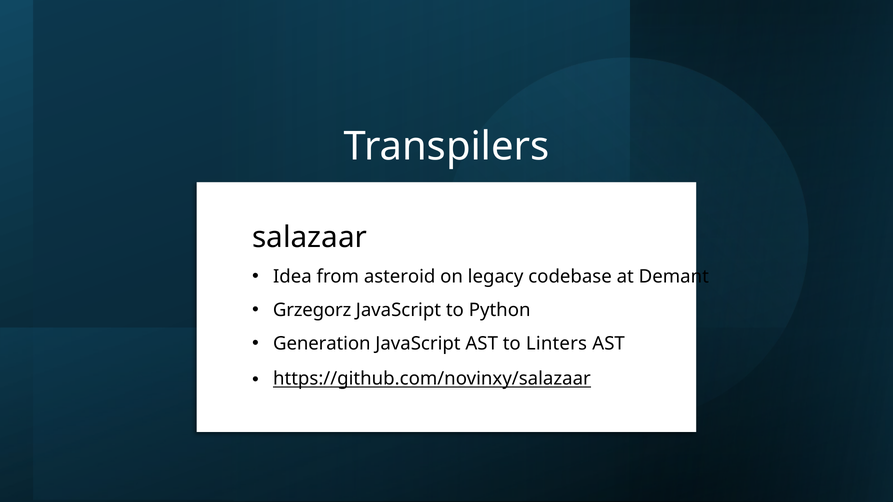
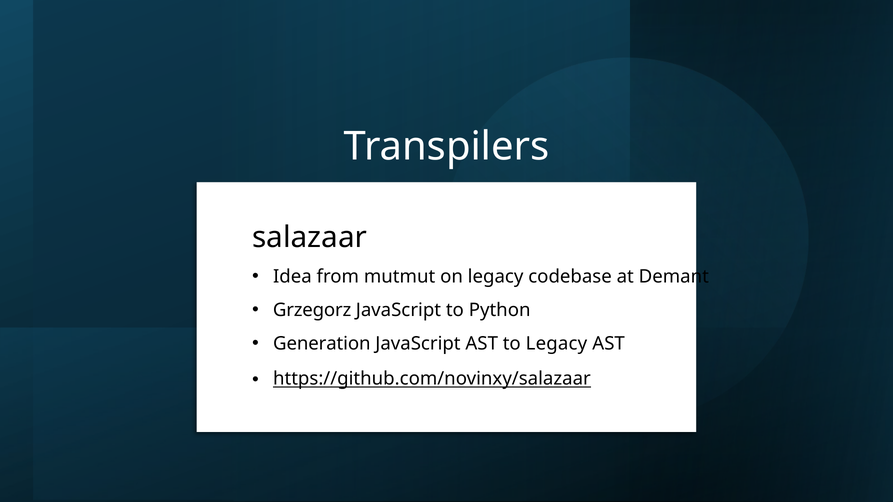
asteroid: asteroid -> mutmut (400, 277)
to Linters: Linters -> Legacy (556, 344)
